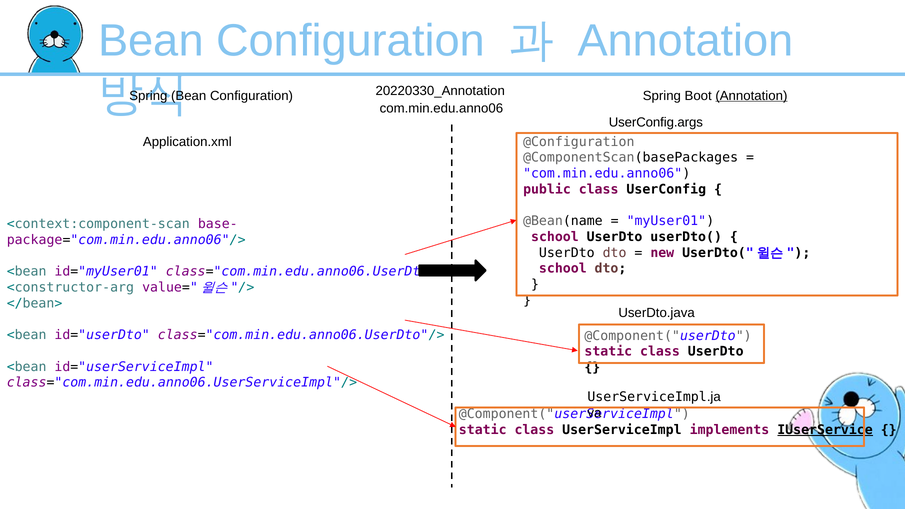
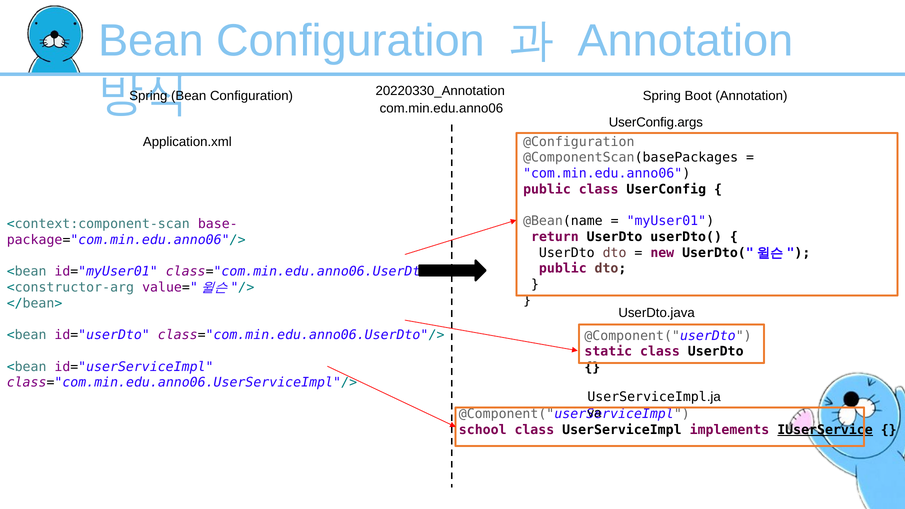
Annotation underline: present -> none (751, 96)
school: school -> return (555, 237)
school: school -> public (563, 269)
static: static -> school (483, 430)
